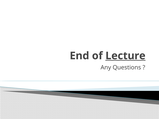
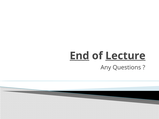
End underline: none -> present (79, 56)
